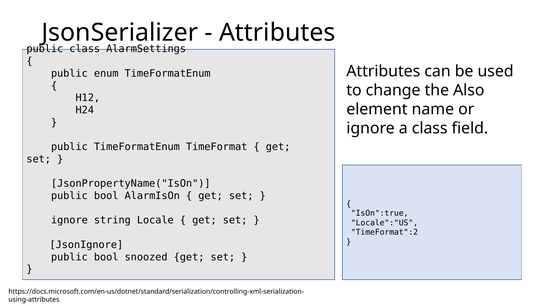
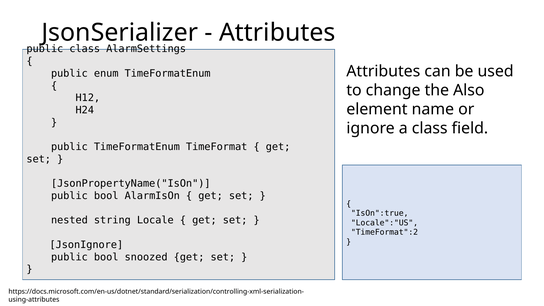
ignore: ignore -> nested (69, 220)
